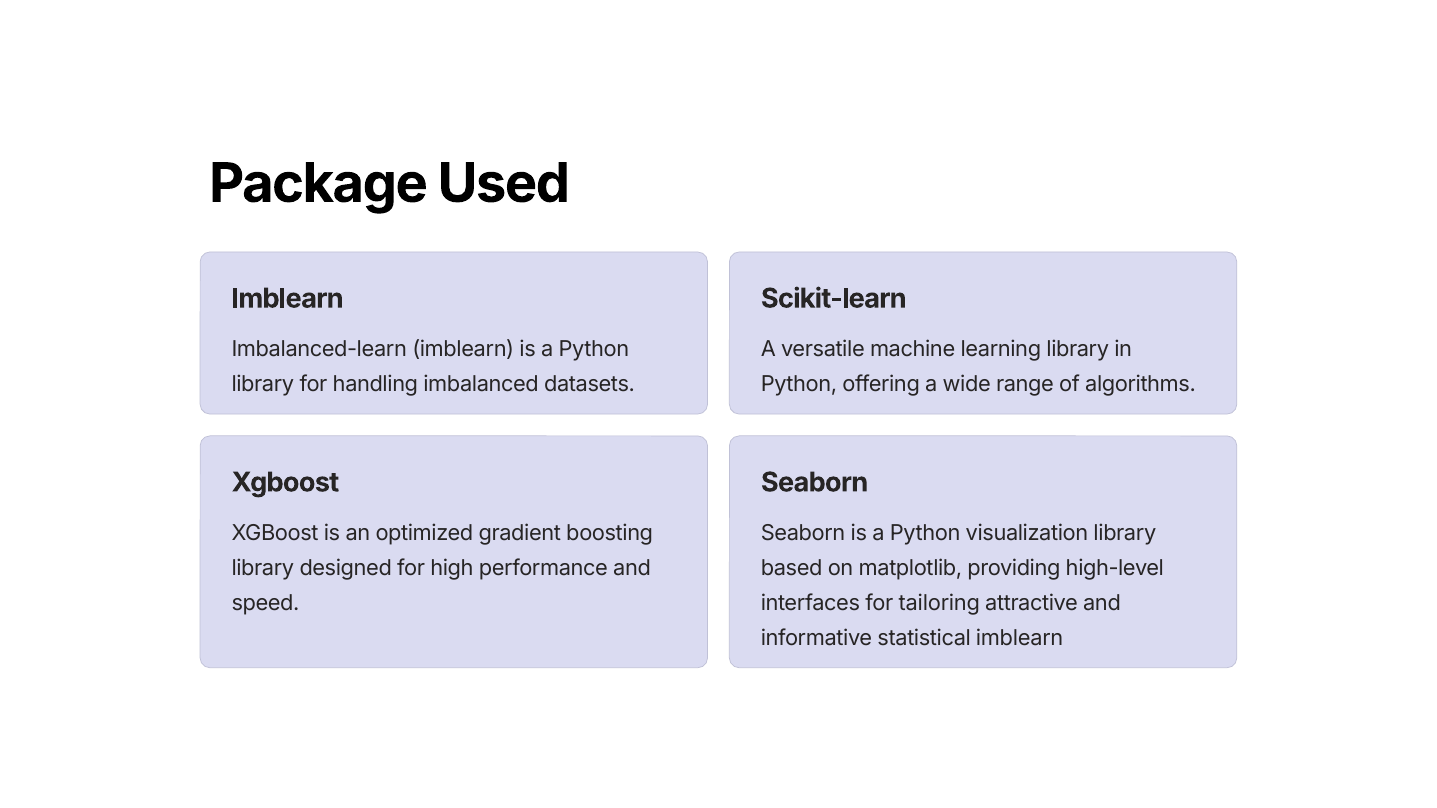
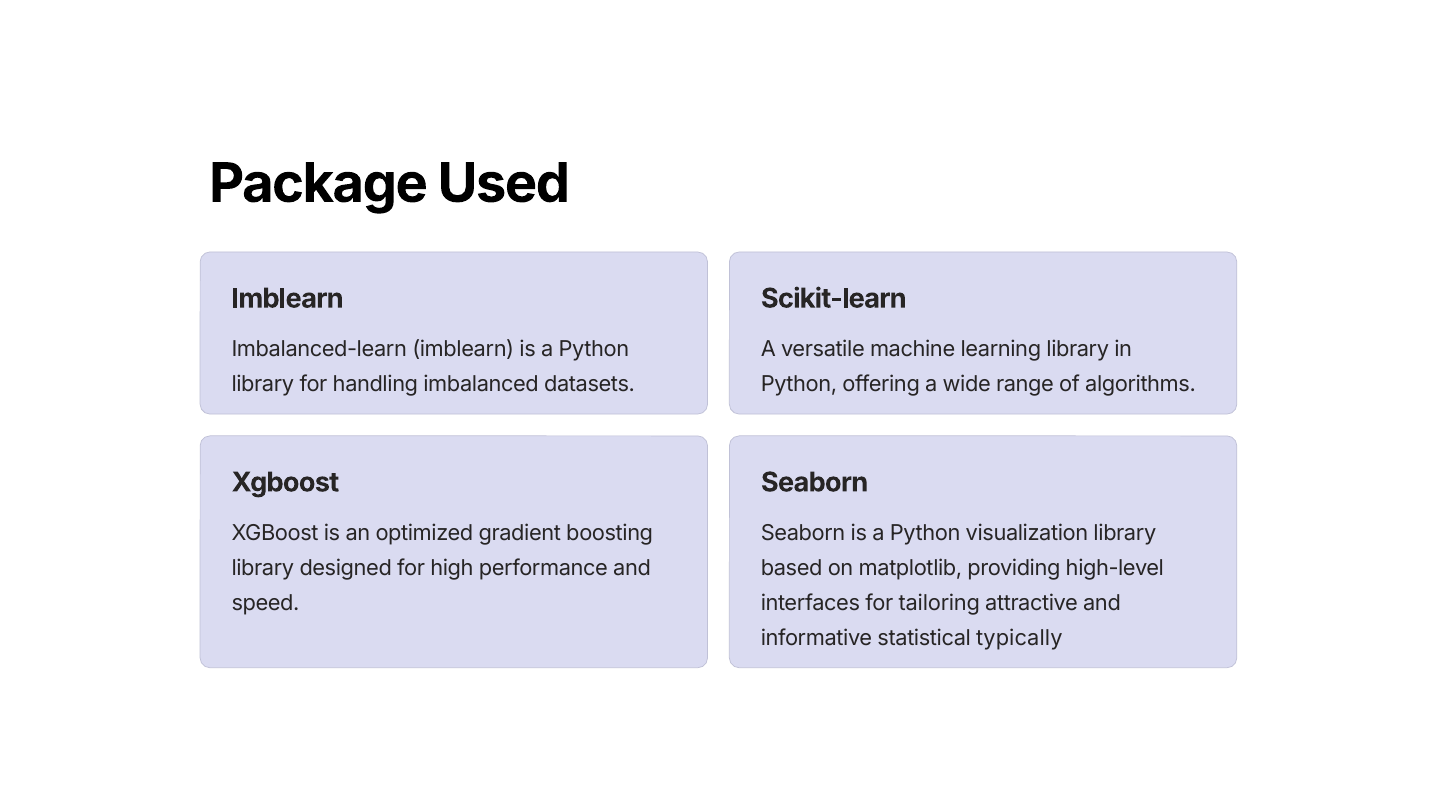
statistical imblearn: imblearn -> typically (1019, 638)
